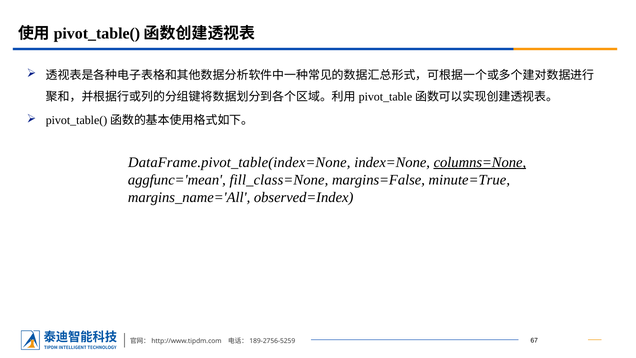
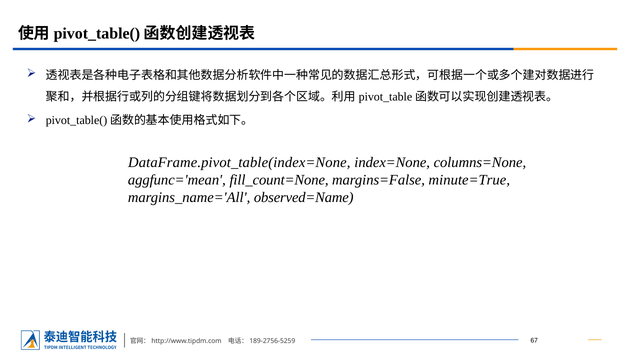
columns=None underline: present -> none (480, 162)
fill_class=None: fill_class=None -> fill_count=None (279, 180)
observed=Index: observed=Index -> observed=Name (304, 197)
